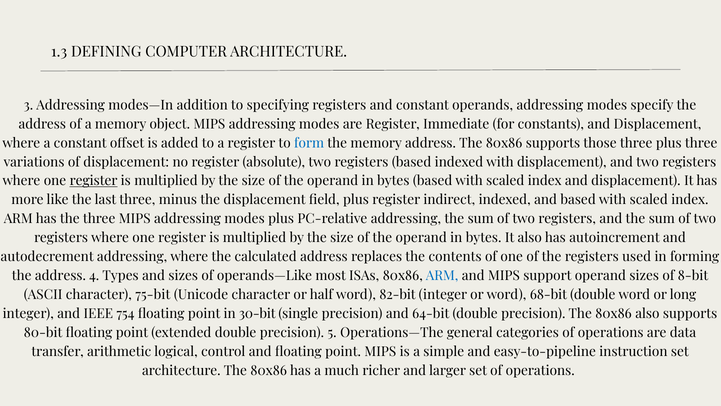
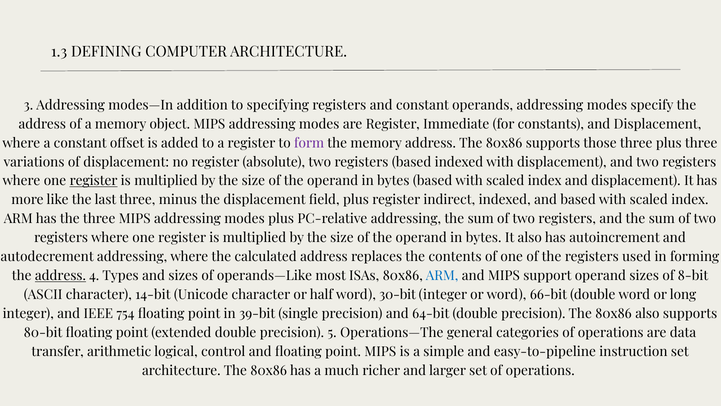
form colour: blue -> purple (309, 143)
address underline: none -> present (60, 276)
75-bit: 75-bit -> 14-bit (153, 295)
82-bit: 82-bit -> 30-bit (398, 295)
68-bit: 68-bit -> 66-bit (548, 295)
30-bit: 30-bit -> 39-bit (257, 314)
